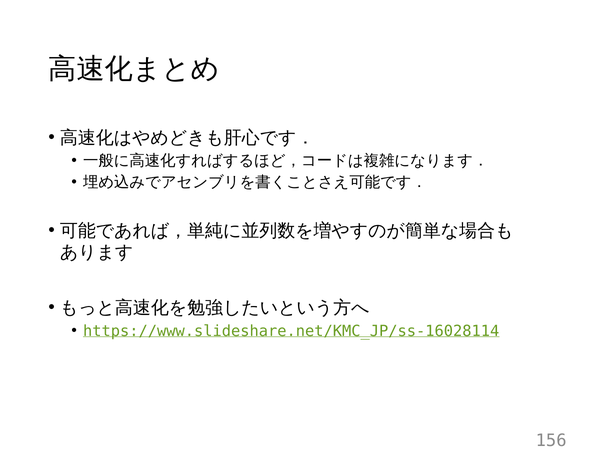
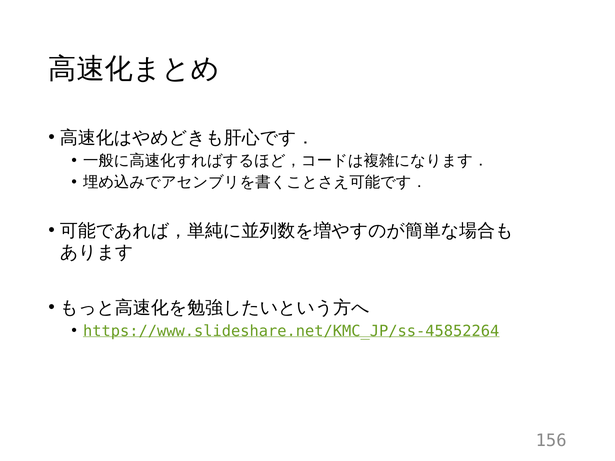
https://www.slideshare.net/KMC_JP/ss-16028114: https://www.slideshare.net/KMC_JP/ss-16028114 -> https://www.slideshare.net/KMC_JP/ss-45852264 (291, 331)
